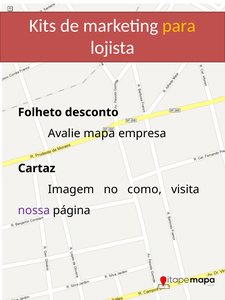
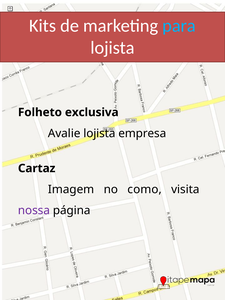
para colour: yellow -> light blue (179, 26)
desconto: desconto -> exclusiva (92, 112)
Avalie mapa: mapa -> lojista (99, 133)
